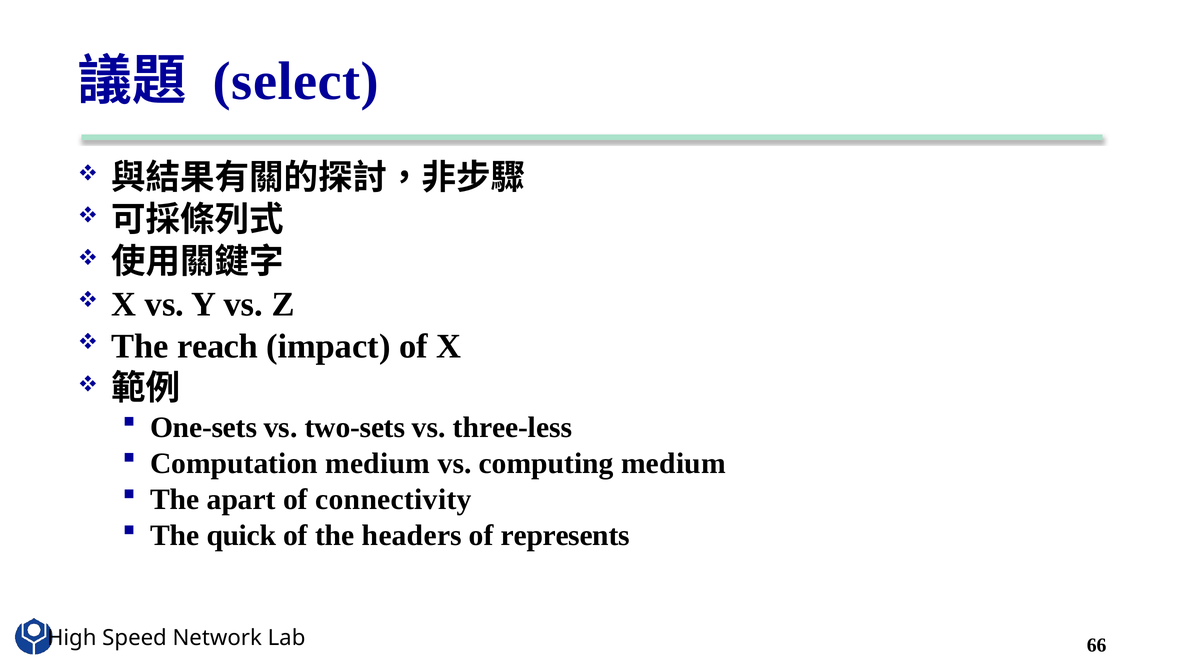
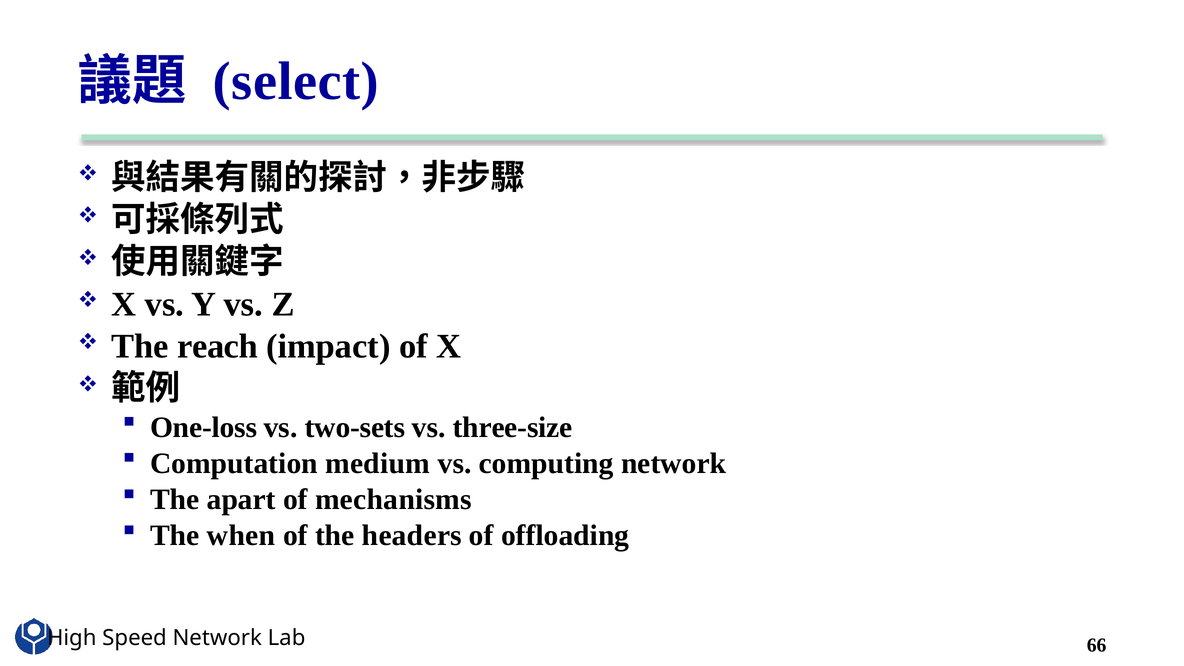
One-sets: One-sets -> One-loss (204, 427)
three-less: three-less -> three-size (513, 427)
computing medium: medium -> network (674, 463)
connectivity: connectivity -> mechanisms (393, 499)
quick: quick -> when (241, 536)
represents: represents -> offloading (565, 536)
